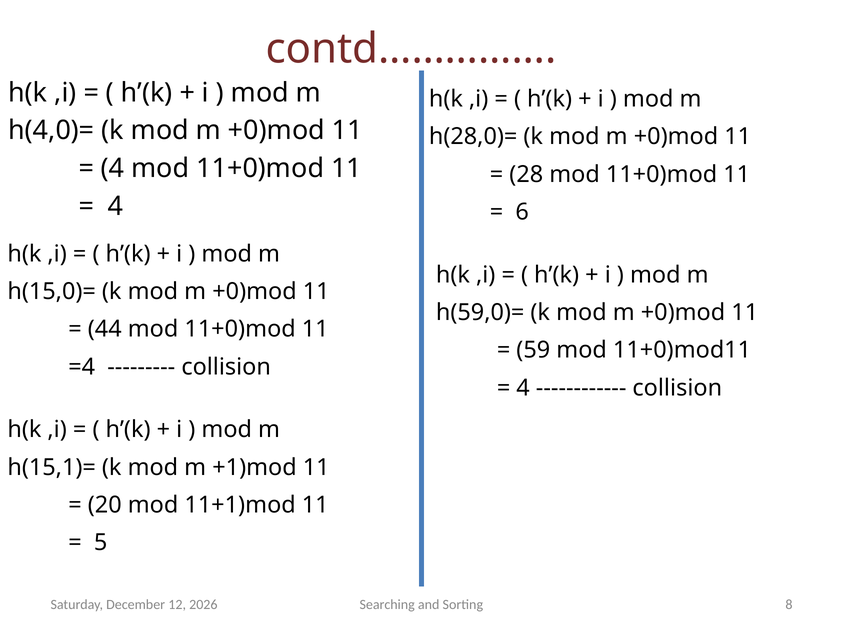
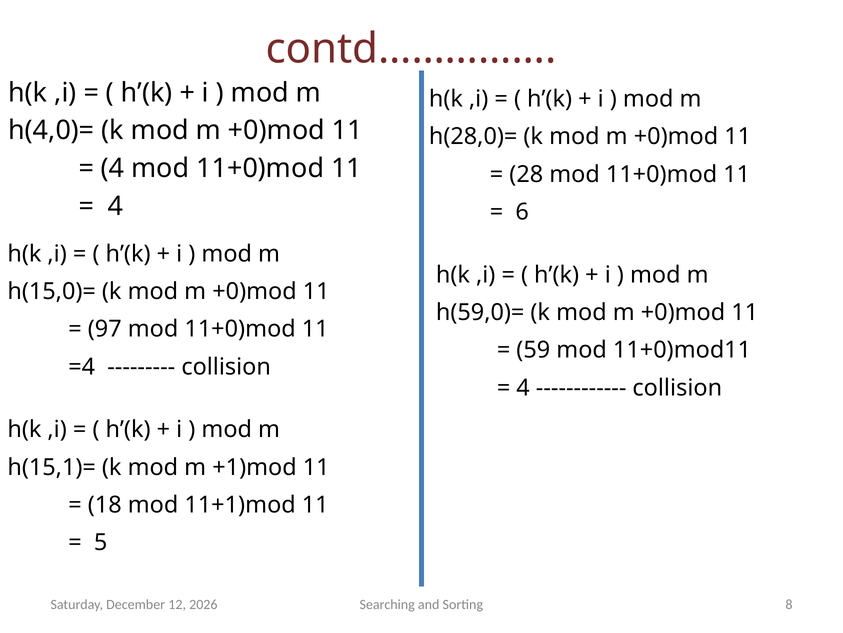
44: 44 -> 97 (105, 329)
20: 20 -> 18 (105, 504)
